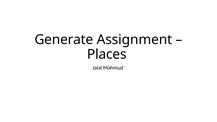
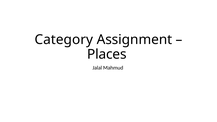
Generate: Generate -> Category (64, 40)
